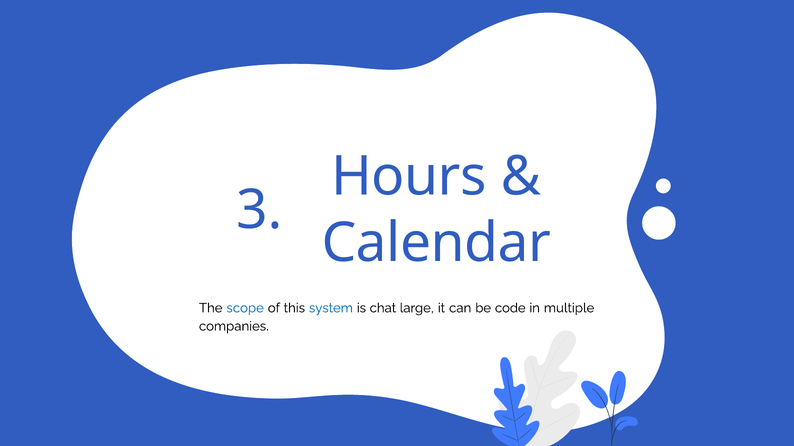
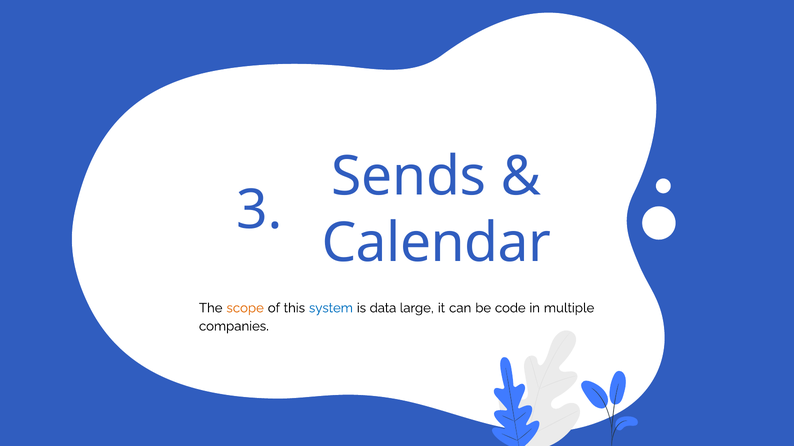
Hours: Hours -> Sends (409, 177)
scope colour: blue -> orange (245, 308)
chat: chat -> data (383, 308)
